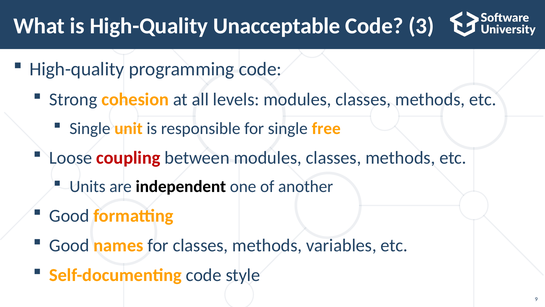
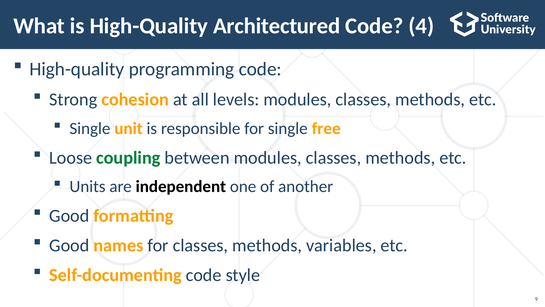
Unacceptable: Unacceptable -> Architectured (277, 26)
3: 3 -> 4 (421, 26)
coupling colour: red -> green (128, 157)
